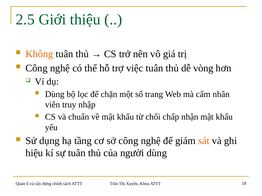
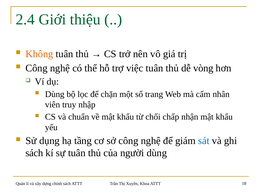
2.5: 2.5 -> 2.4 (25, 20)
sát colour: orange -> blue (204, 141)
hiệu: hiệu -> sách (34, 153)
